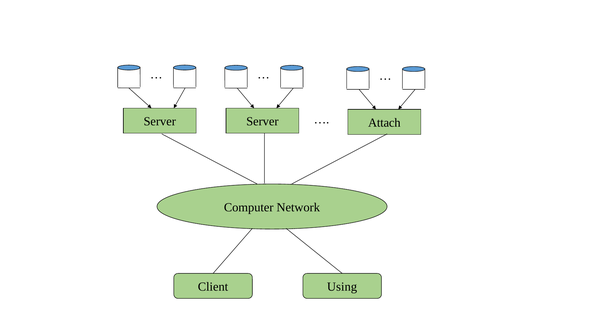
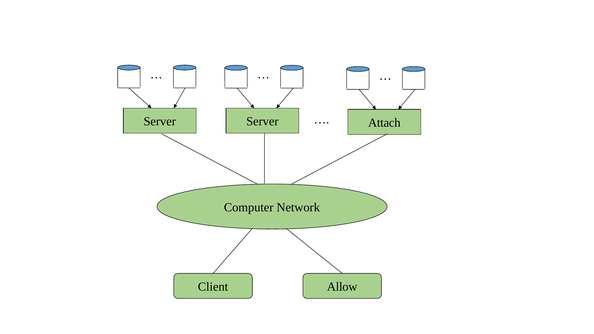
Using: Using -> Allow (342, 287)
